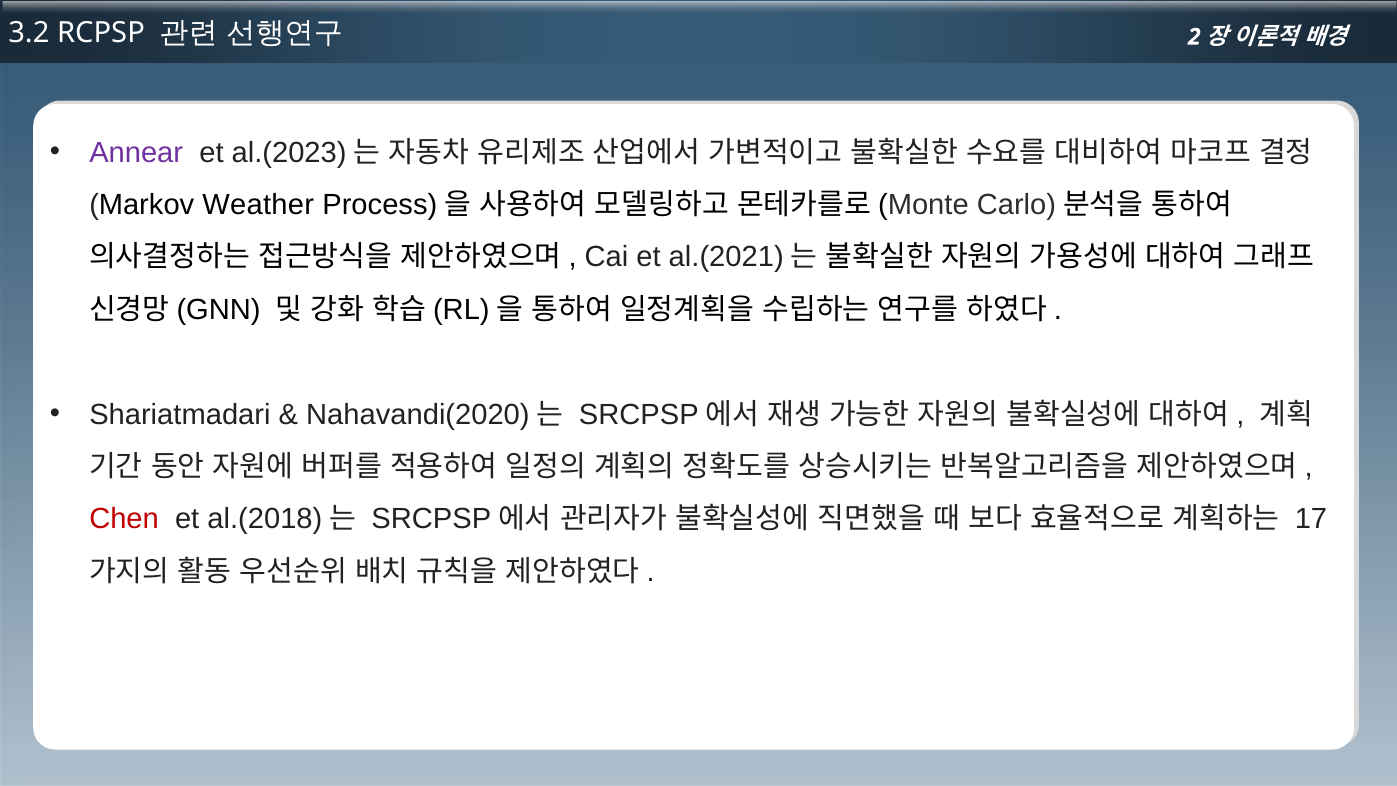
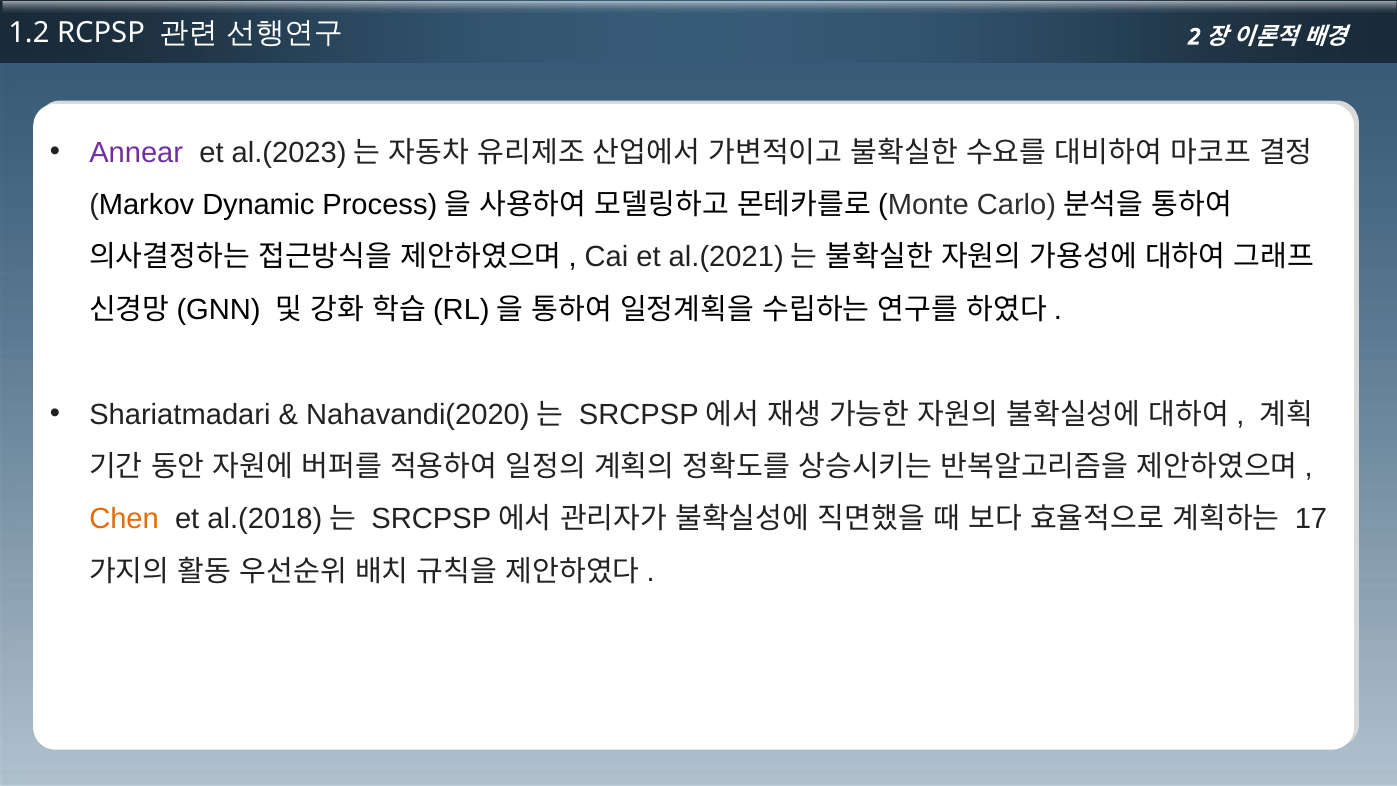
3.2: 3.2 -> 1.2 (29, 33)
Weather: Weather -> Dynamic (258, 205)
Chen colour: red -> orange (124, 519)
